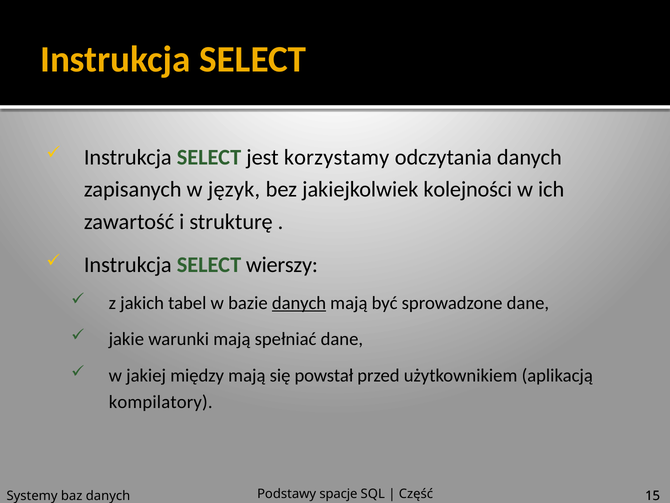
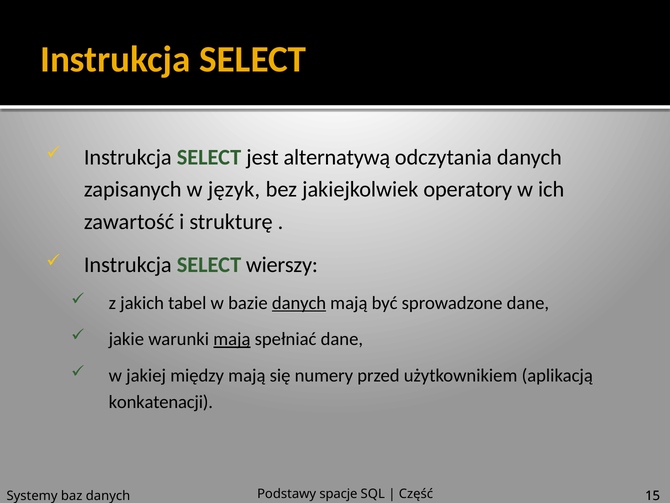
korzystamy: korzystamy -> alternatywą (337, 157)
kolejności: kolejności -> operatory (468, 189)
mają underline: none -> present (232, 339)
powstał: powstał -> numery (324, 375)
kompilatory: kompilatory -> konkatenacji (161, 402)
